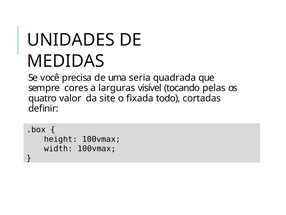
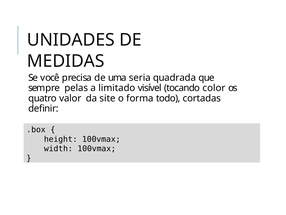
cores: cores -> pelas (76, 88)
larguras: larguras -> limitado (117, 88)
pelas: pelas -> color (214, 88)
fixada: fixada -> forma (140, 98)
